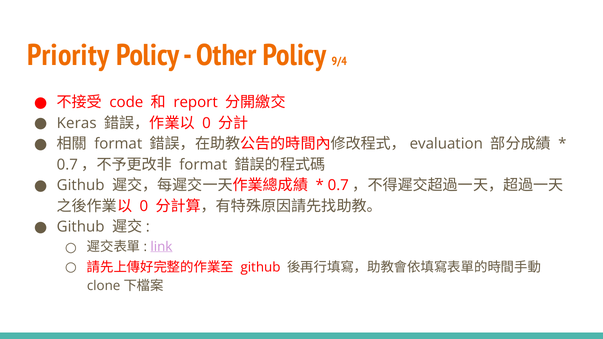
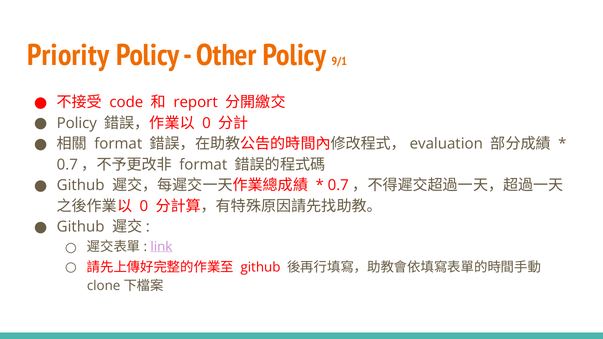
9/4: 9/4 -> 9/1 (339, 62)
Keras: Keras -> Policy (77, 123)
